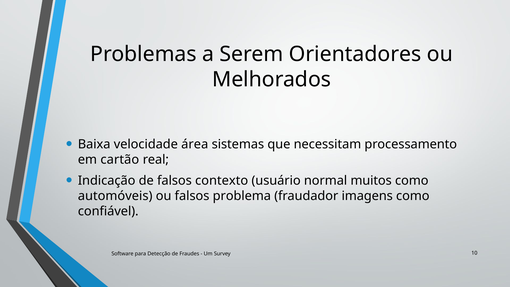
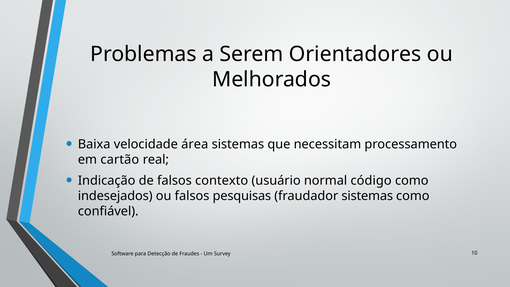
muitos: muitos -> código (371, 181)
automóveis: automóveis -> indesejados (115, 196)
problema: problema -> pesquisas (242, 196)
fraudador imagens: imagens -> sistemas (367, 196)
